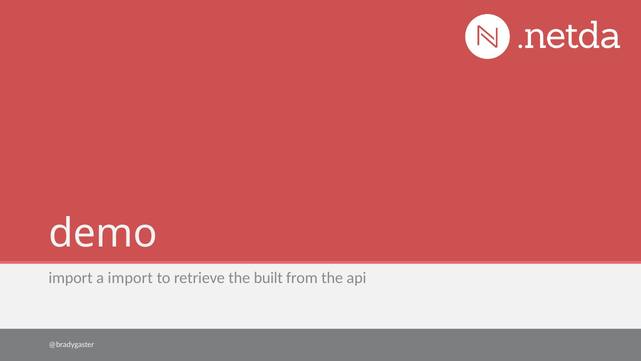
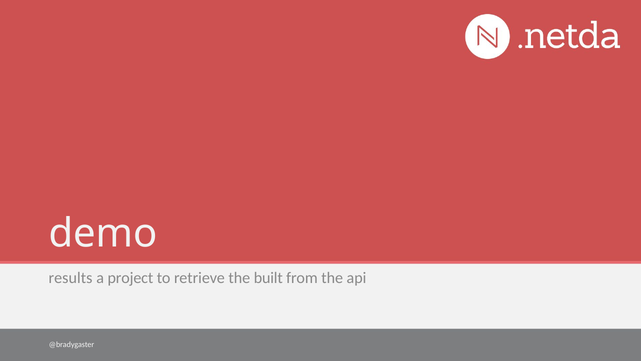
import: import -> results (71, 278)
a import: import -> project (130, 278)
